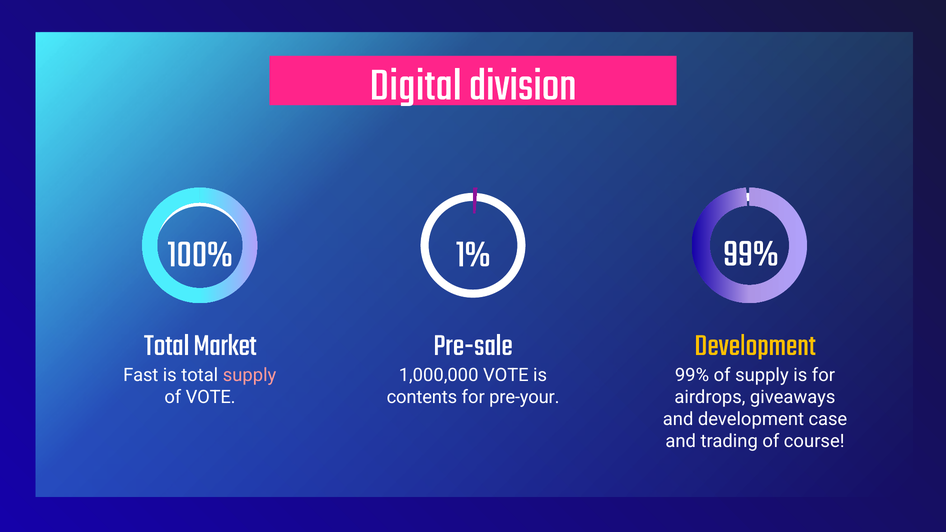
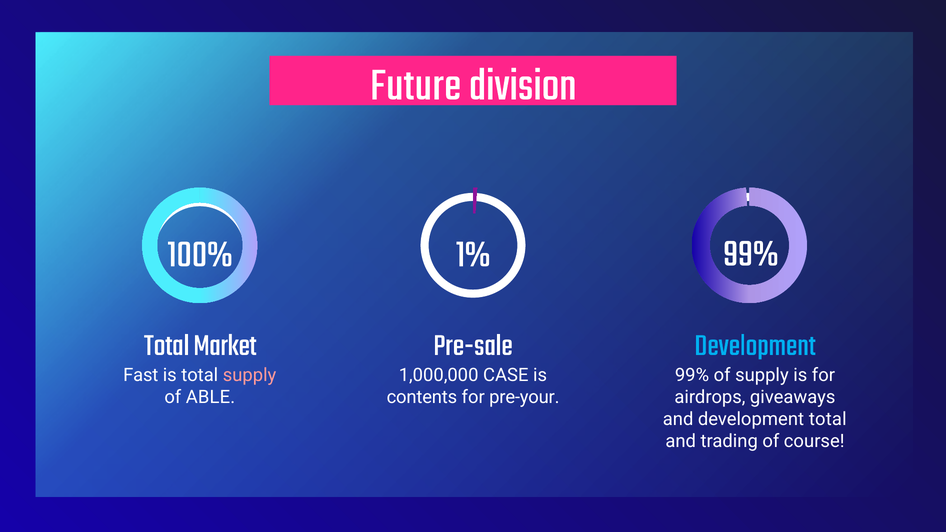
Digital: Digital -> Future (416, 84)
Development colour: yellow -> light blue (755, 345)
1,000,000 VOTE: VOTE -> CASE (506, 375)
of VOTE: VOTE -> ABLE (210, 397)
development case: case -> total (828, 419)
